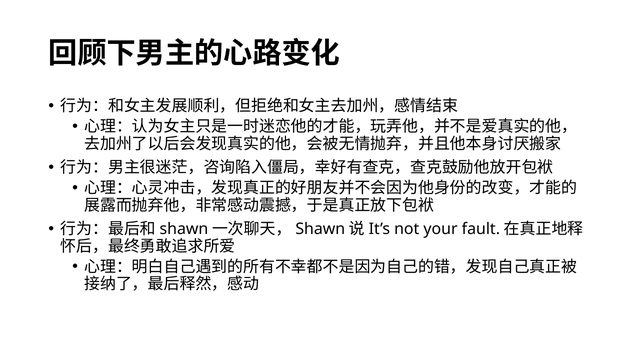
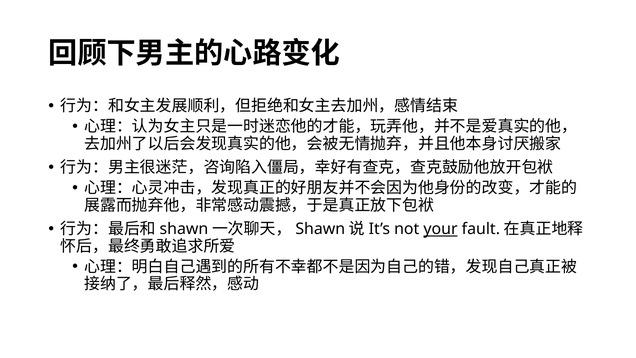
your underline: none -> present (441, 229)
